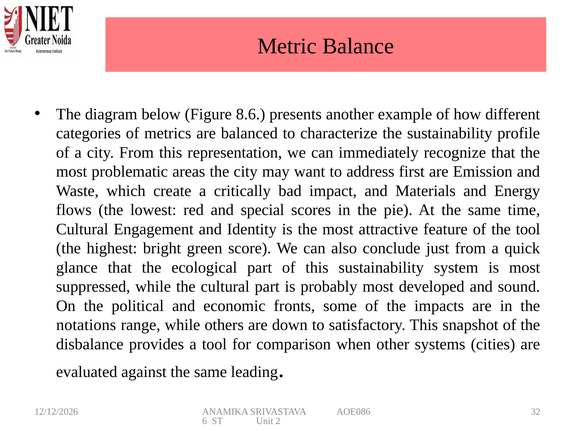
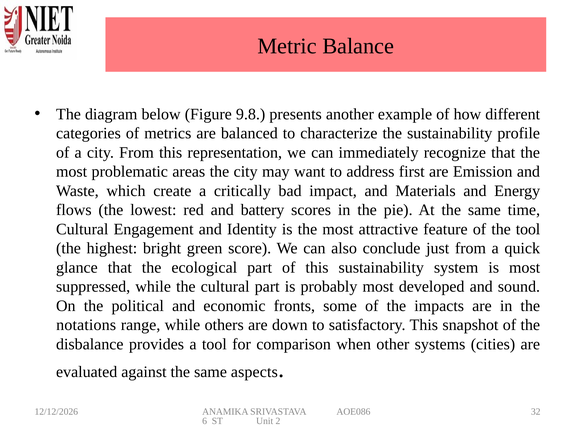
8.6: 8.6 -> 9.8 (251, 114)
special: special -> battery (263, 210)
leading: leading -> aspects (254, 372)
